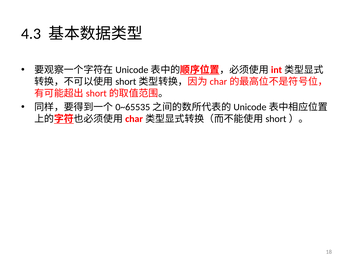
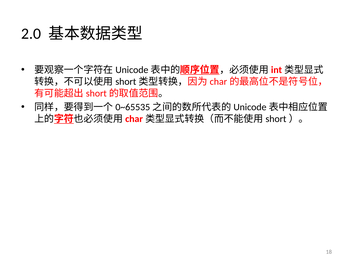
4.3: 4.3 -> 2.0 (31, 34)
